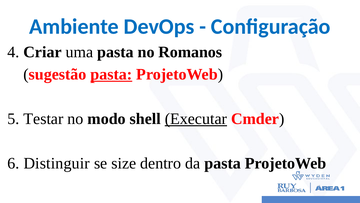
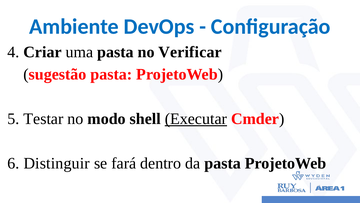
Romanos: Romanos -> Verificar (190, 52)
pasta underline: present -> none (111, 74)
size: size -> fará (124, 163)
